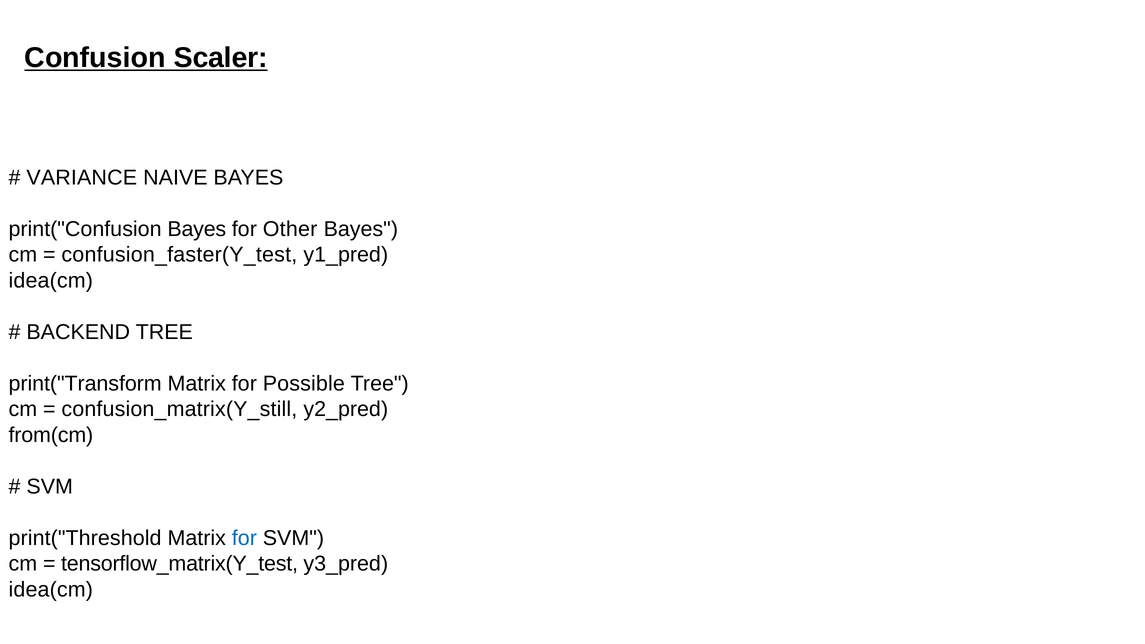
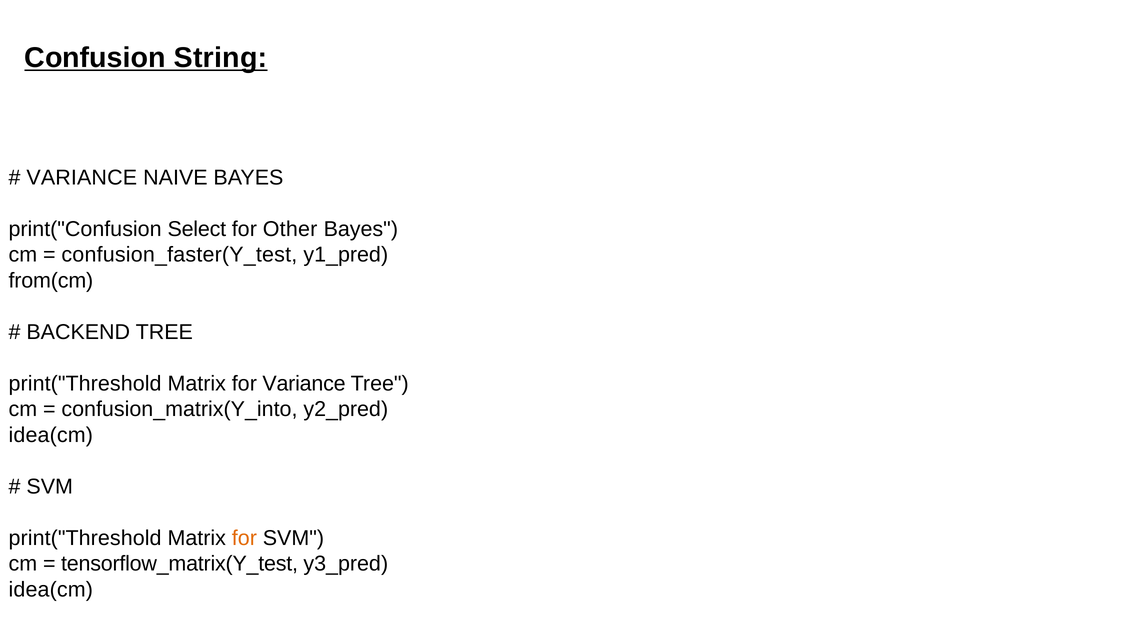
Scaler: Scaler -> String (220, 58)
print("Confusion Bayes: Bayes -> Select (197, 229)
idea(cm: idea(cm -> from(cm (51, 280)
print("Transform: print("Transform -> print("Threshold (85, 384)
for Possible: Possible -> Variance (304, 384)
confusion_matrix(Y_still: confusion_matrix(Y_still -> confusion_matrix(Y_into (179, 409)
from(cm: from(cm -> idea(cm (51, 435)
for colour: blue -> orange (244, 538)
